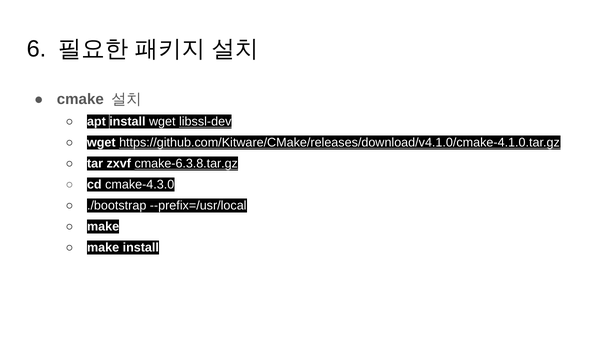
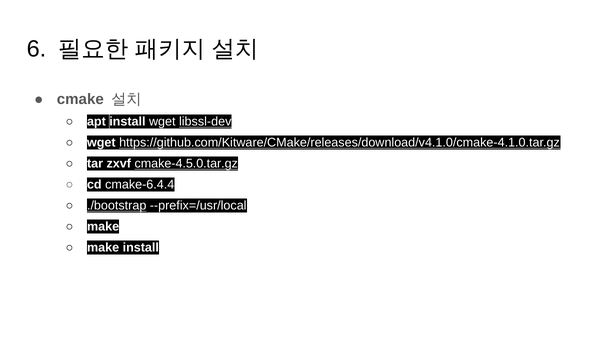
cmake-6.3.8.tar.gz: cmake-6.3.8.tar.gz -> cmake-4.5.0.tar.gz (186, 164)
cmake-4.3.0: cmake-4.3.0 -> cmake-6.4.4 (140, 185)
./bootstrap underline: none -> present (117, 206)
